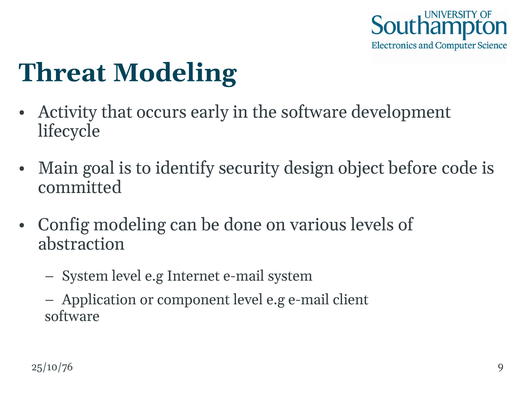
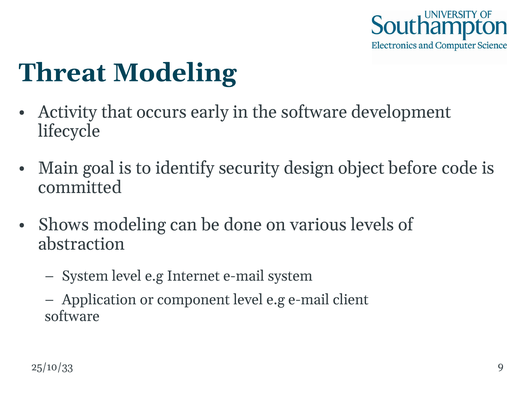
Config: Config -> Shows (64, 225)
25/10/76: 25/10/76 -> 25/10/33 (52, 367)
